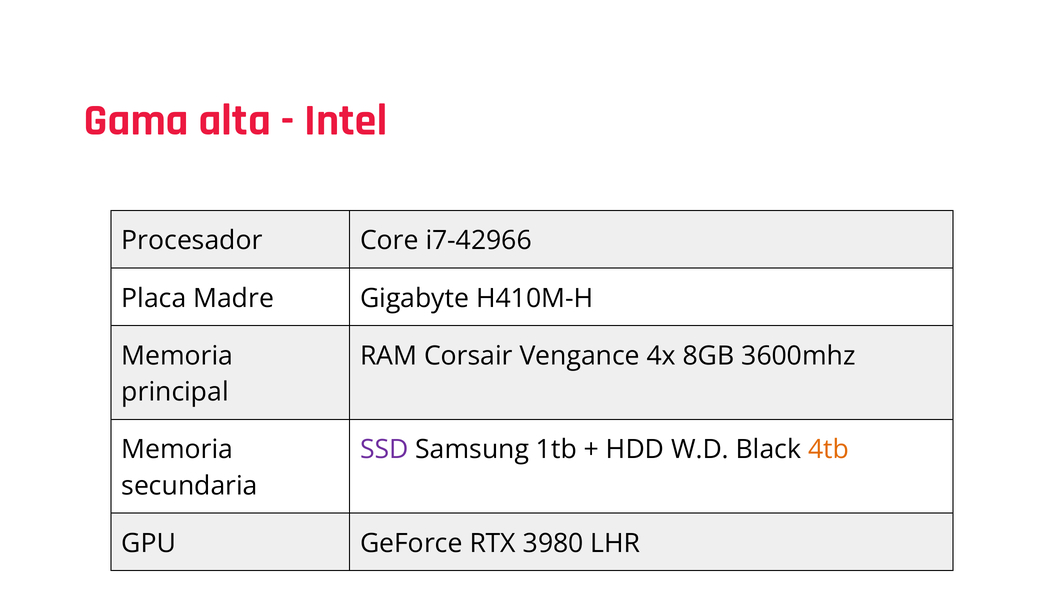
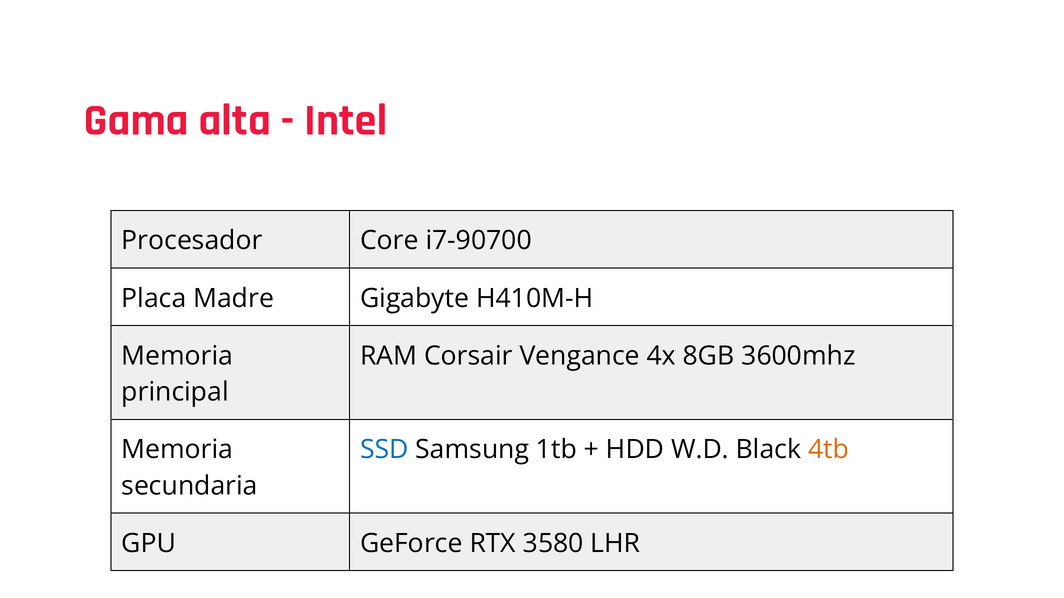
i7-42966: i7-42966 -> i7-90700 (479, 241)
SSD colour: purple -> blue (384, 450)
3980: 3980 -> 3580 (553, 544)
